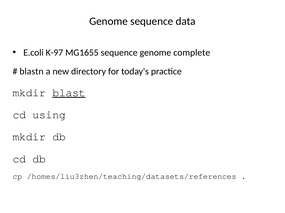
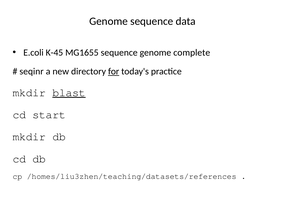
K-97: K-97 -> K-45 (54, 53)
blastn: blastn -> seqinr (32, 72)
for underline: none -> present (114, 72)
using: using -> start (49, 115)
